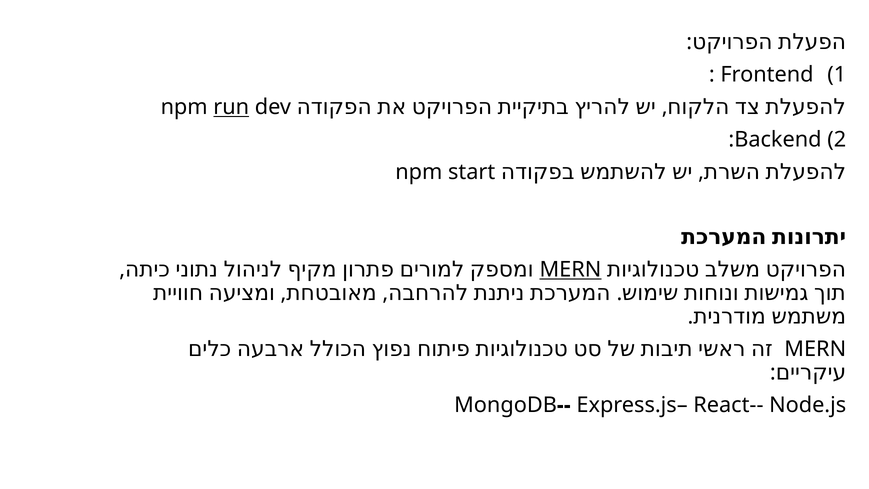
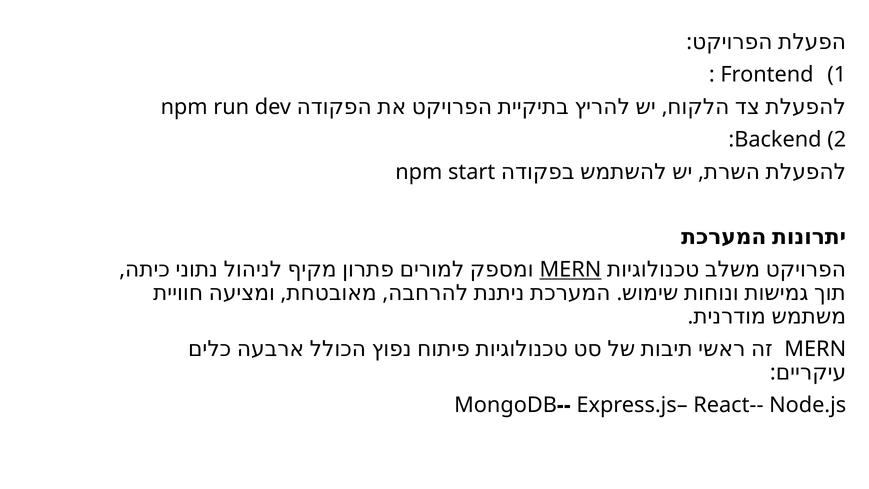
run underline: present -> none (231, 107)
